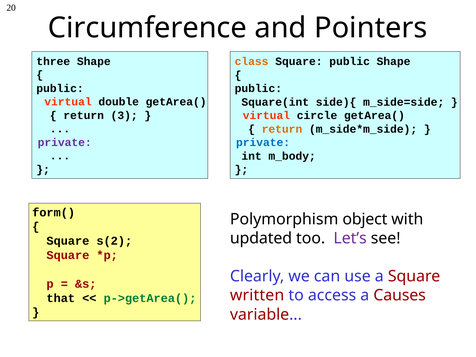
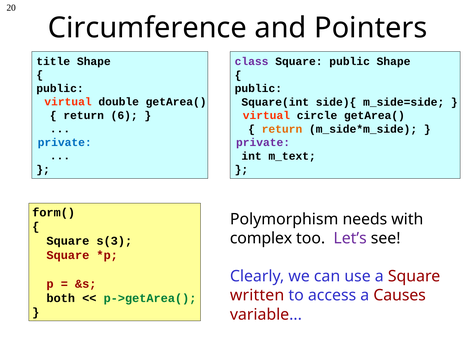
three: three -> title (53, 61)
class colour: orange -> purple (252, 62)
3: 3 -> 6 (124, 115)
private colour: purple -> blue (65, 142)
private colour: blue -> purple (263, 143)
m_body: m_body -> m_text (292, 156)
object: object -> needs (365, 219)
updated: updated -> complex (261, 238)
s(2: s(2 -> s(3 (114, 241)
that: that -> both (61, 298)
